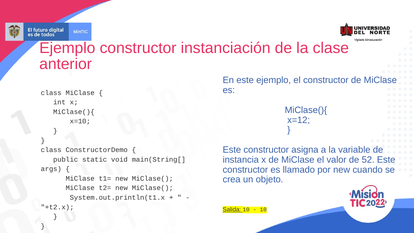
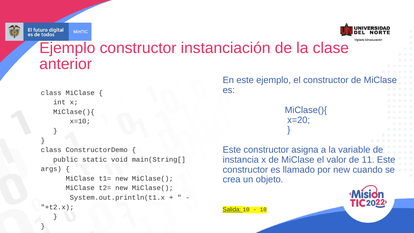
x=12: x=12 -> x=20 (299, 120)
52: 52 -> 11 (368, 160)
